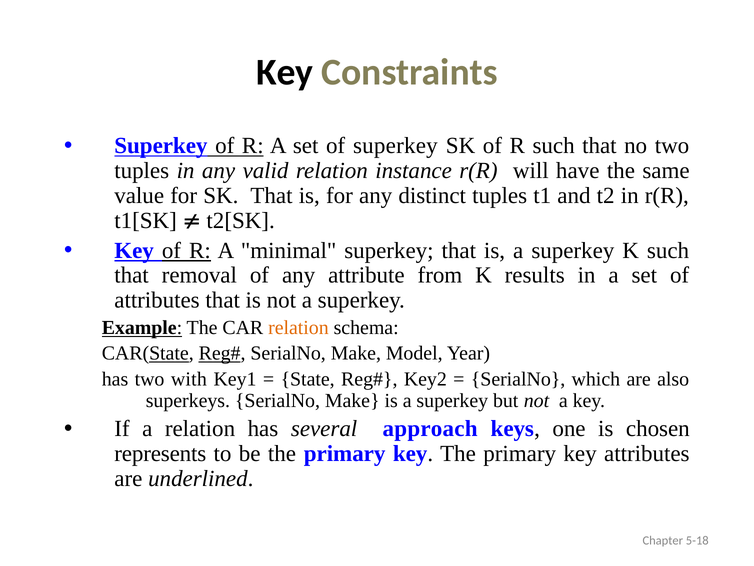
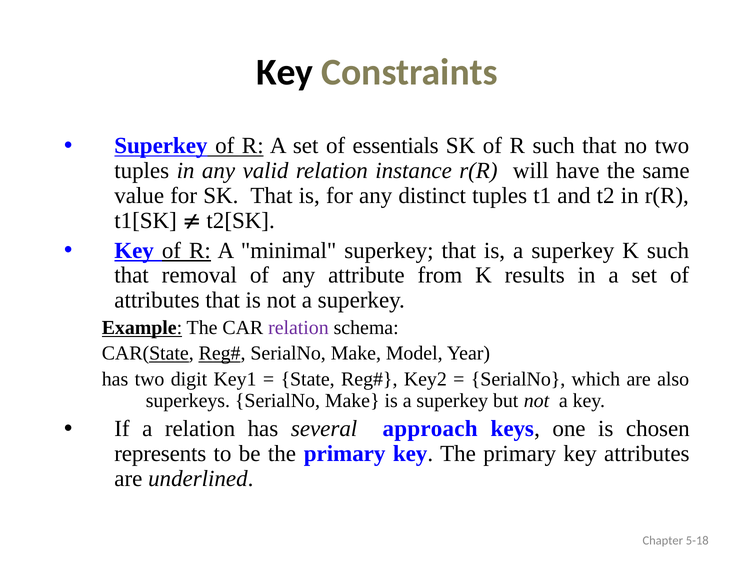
of superkey: superkey -> essentials (396, 146)
relation colour: orange -> purple (298, 327)
with: with -> digit (189, 379)
